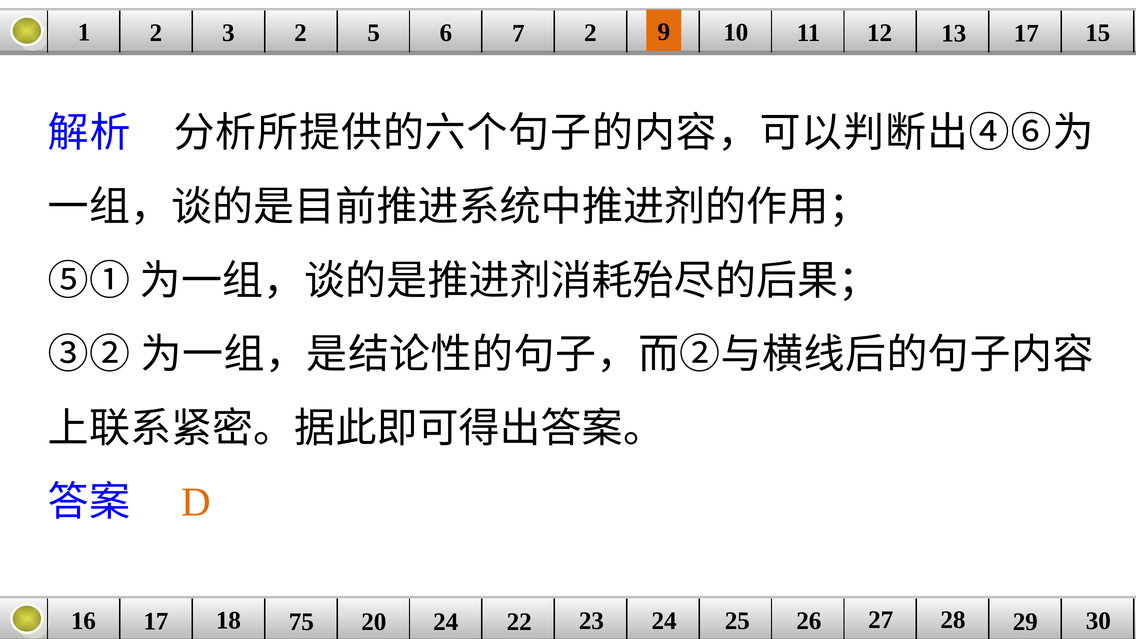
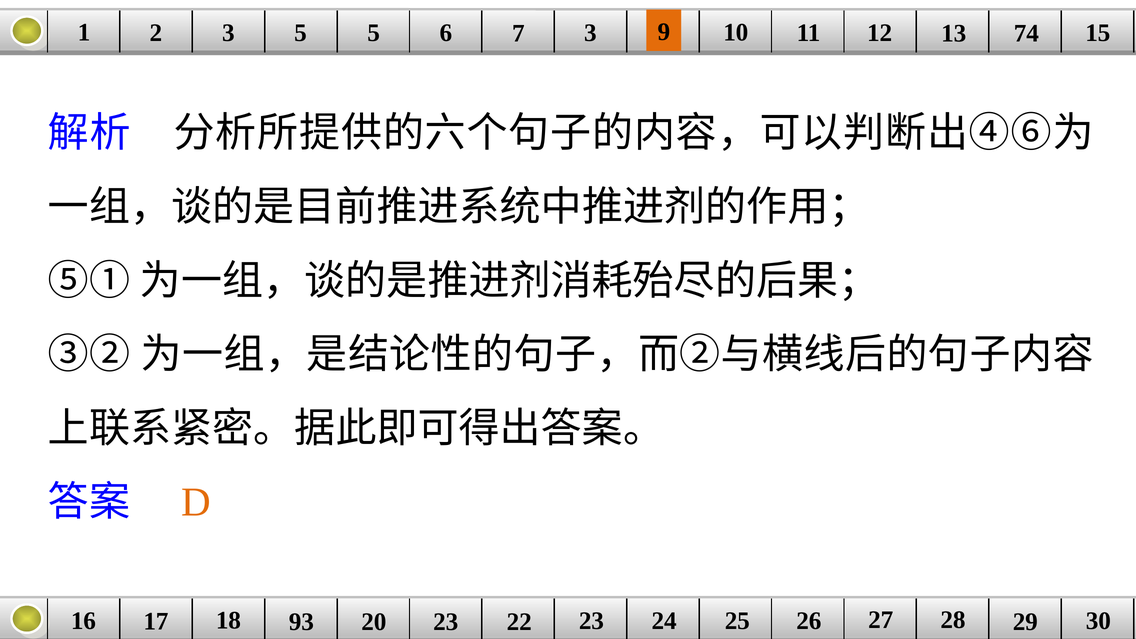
3 2: 2 -> 5 (301, 33)
7 2: 2 -> 3 (590, 33)
13 17: 17 -> 74 (1026, 34)
75: 75 -> 93 (301, 622)
20 24: 24 -> 23 (446, 622)
